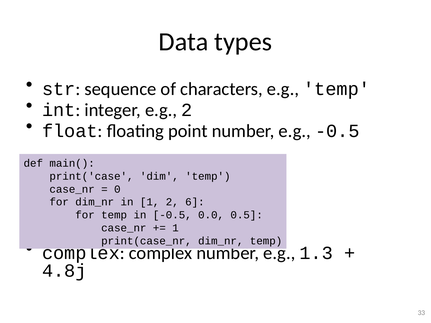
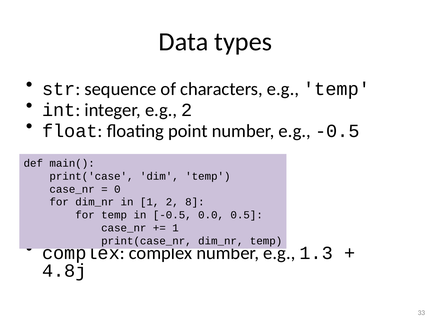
6: 6 -> 8 (195, 202)
